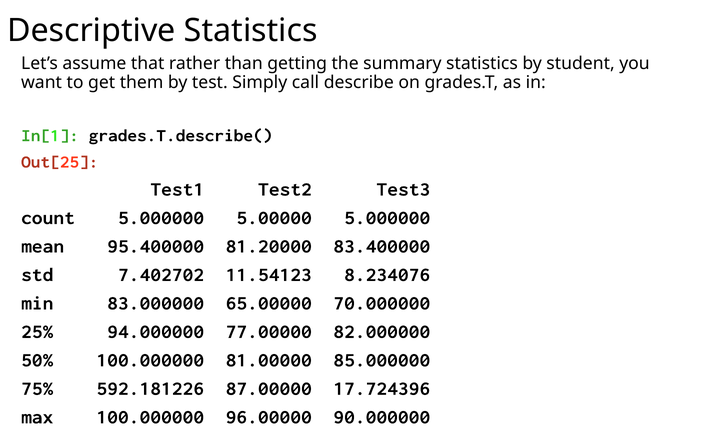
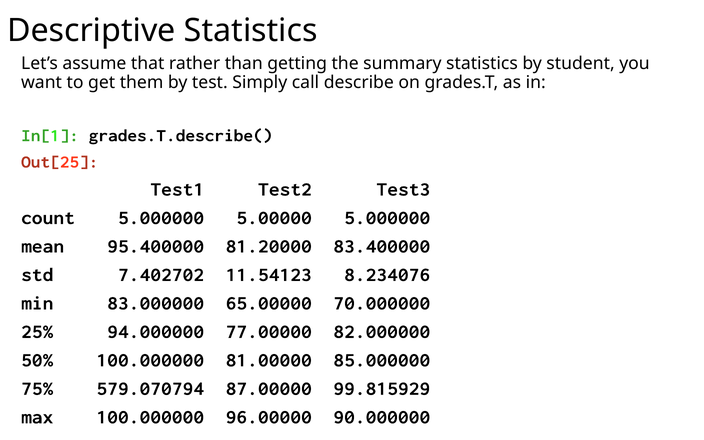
592.181226: 592.181226 -> 579.070794 (150, 388)
17.724396: 17.724396 -> 99.815929 (382, 388)
